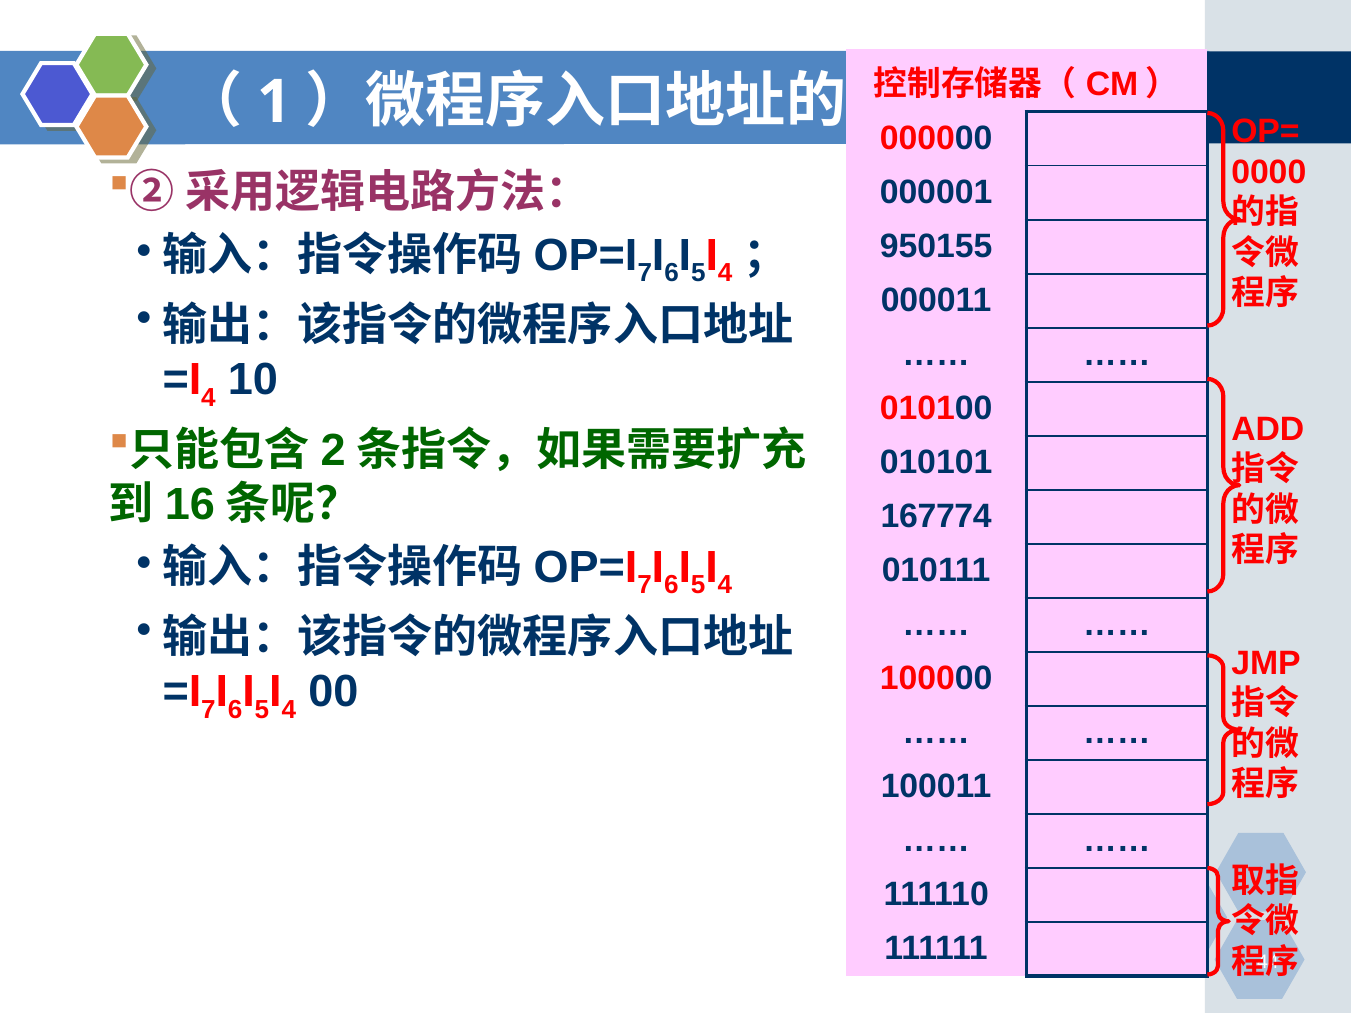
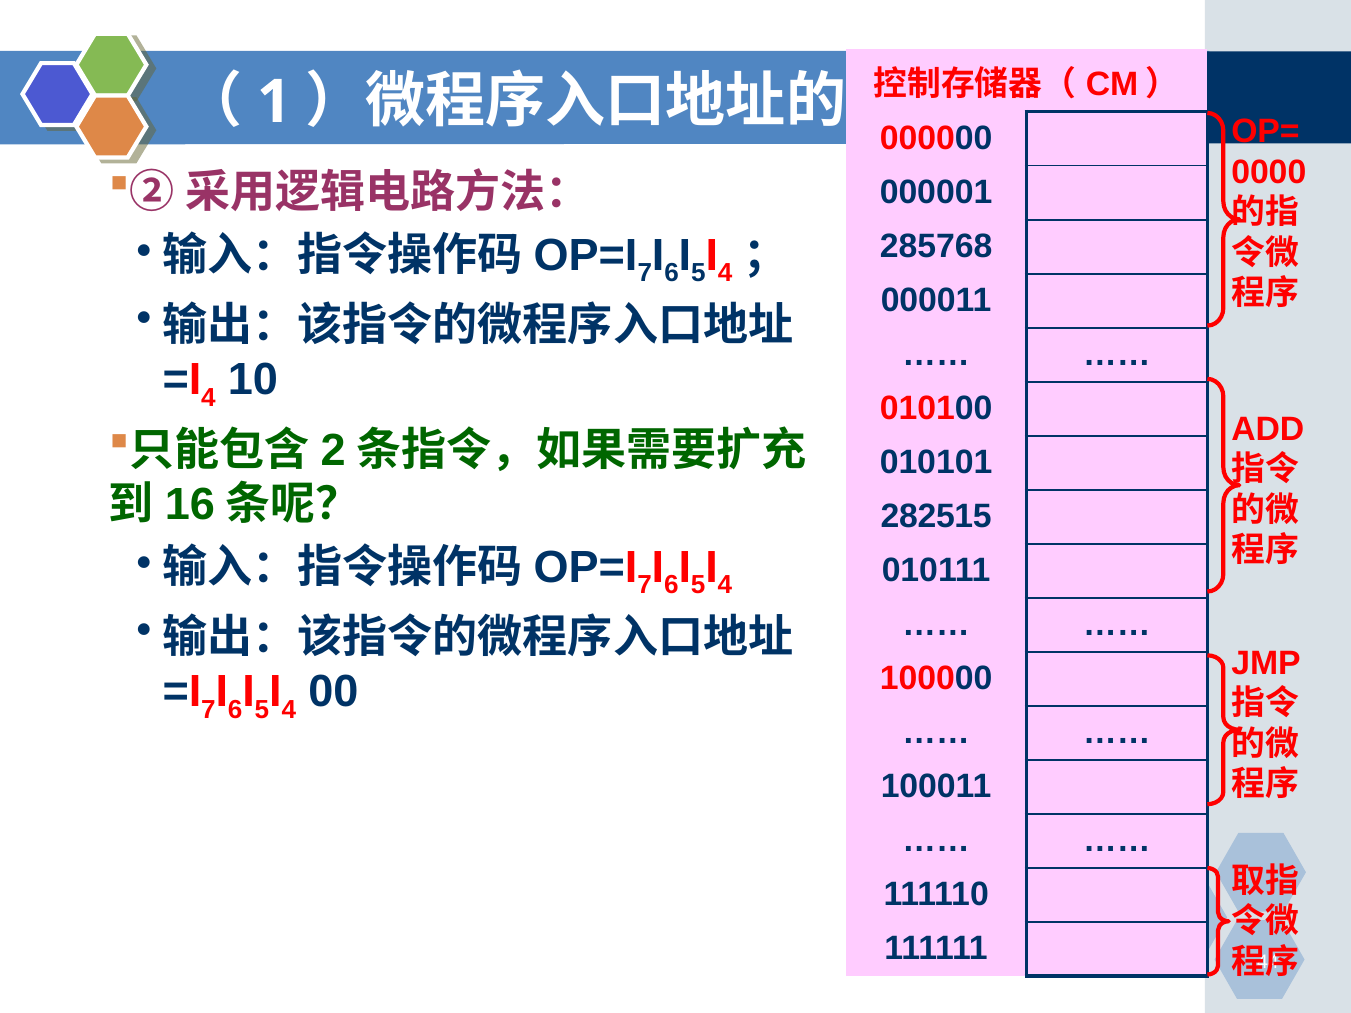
950155: 950155 -> 285768 (936, 246)
167774: 167774 -> 282515 (936, 516)
